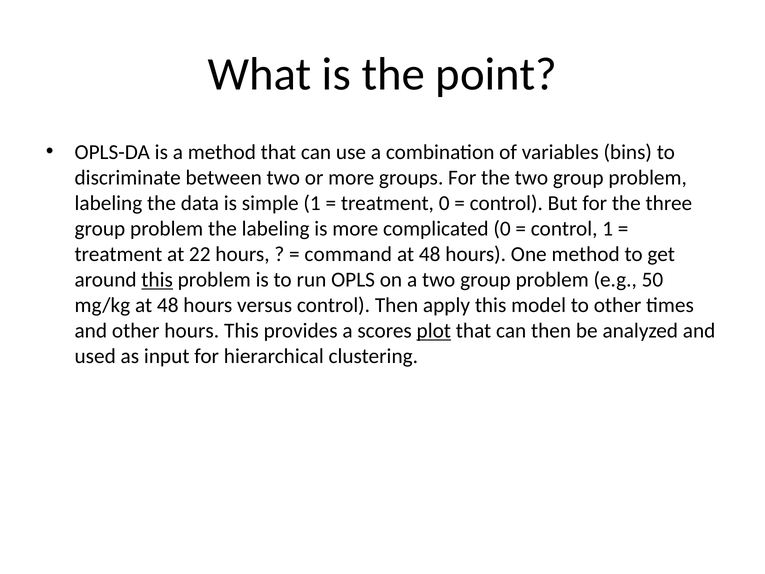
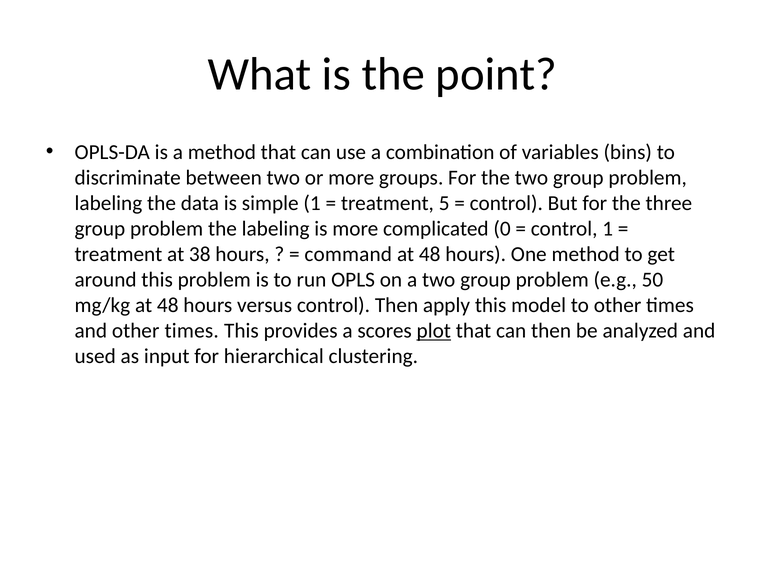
treatment 0: 0 -> 5 (444, 203)
22: 22 -> 38 (200, 254)
this underline: present -> none (157, 280)
and other hours: hours -> times (192, 331)
